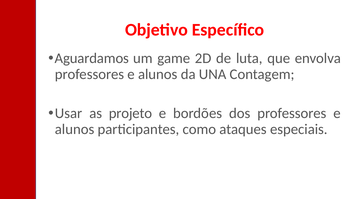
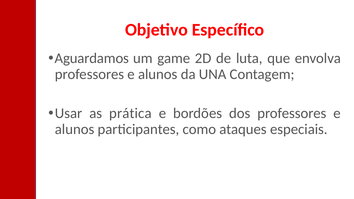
projeto: projeto -> prática (130, 113)
